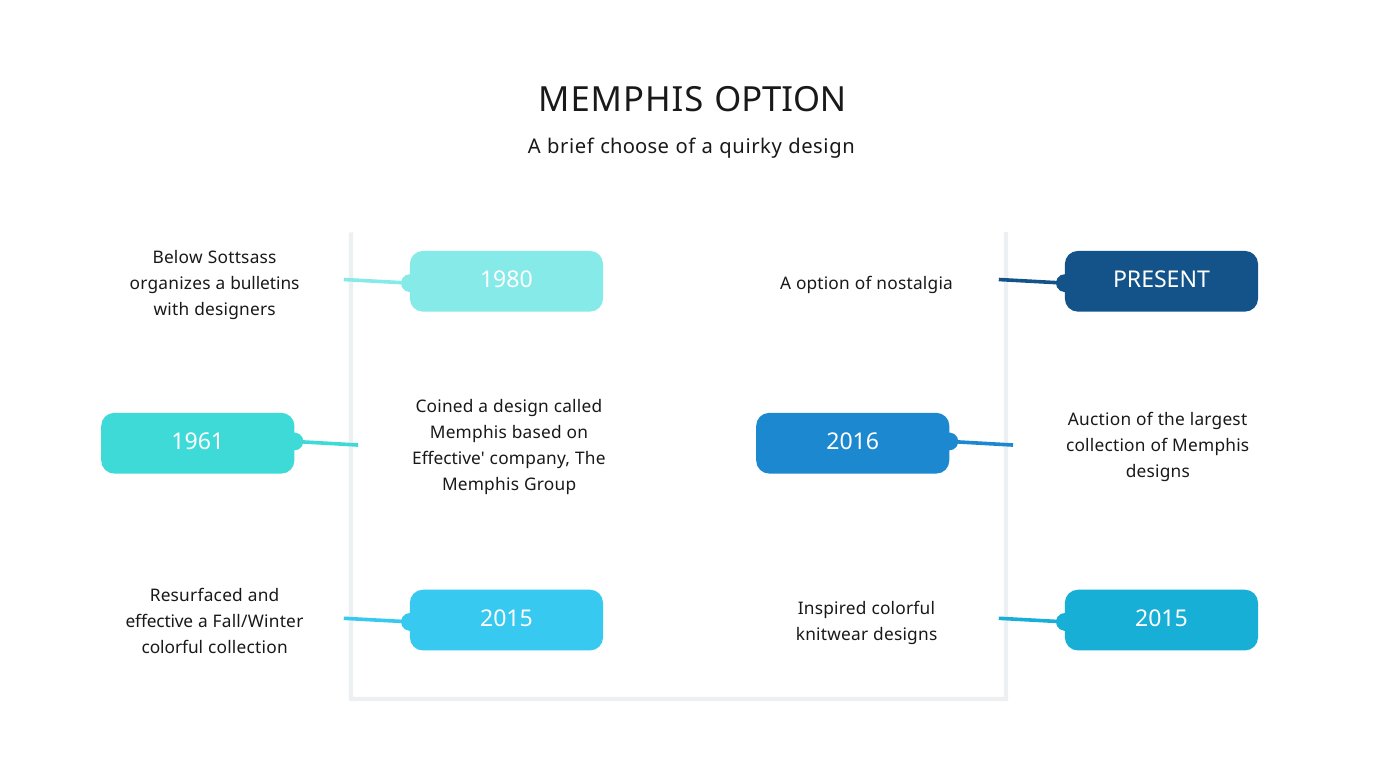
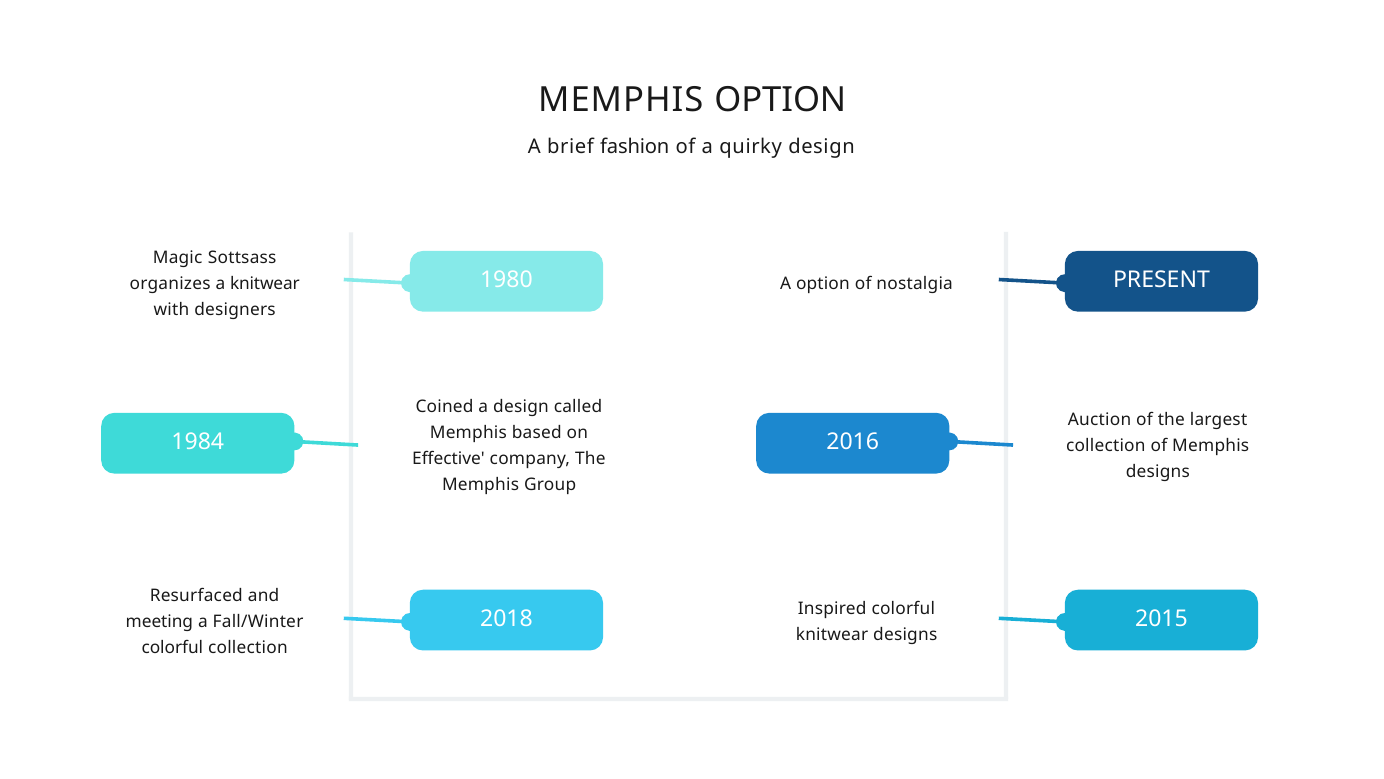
choose: choose -> fashion (635, 146)
Below: Below -> Magic (178, 257)
a bulletins: bulletins -> knitwear (265, 283)
1961: 1961 -> 1984 (198, 442)
2015: 2015 -> 2018 (506, 618)
effective: effective -> meeting (159, 622)
